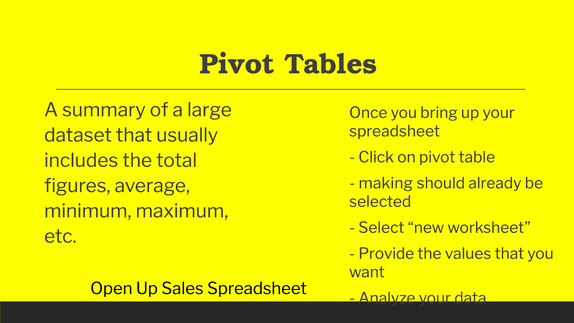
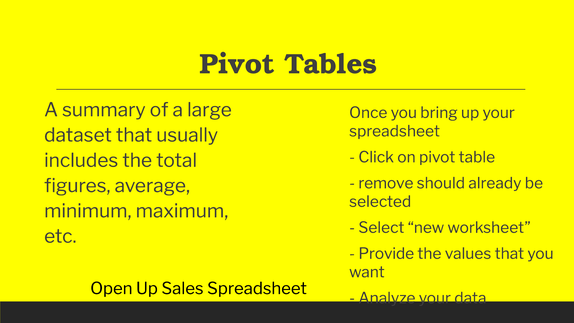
making: making -> remove (386, 183)
